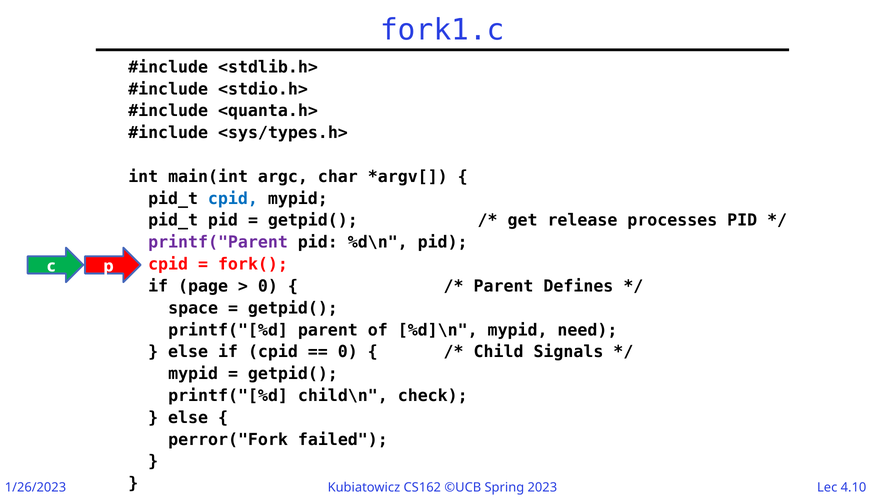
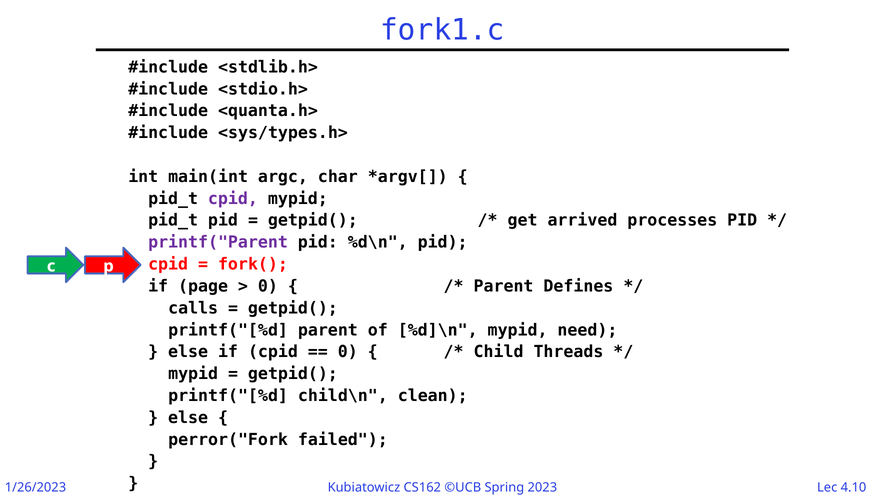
cpid colour: blue -> purple (233, 199)
release: release -> arrived (582, 220)
space: space -> calls (193, 308)
Signals: Signals -> Threads (568, 352)
check: check -> clean (433, 396)
